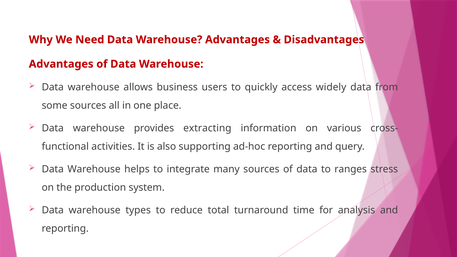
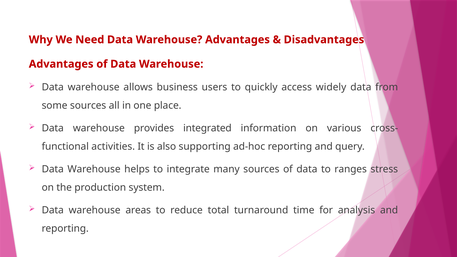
extracting: extracting -> integrated (207, 128)
types: types -> areas (138, 210)
